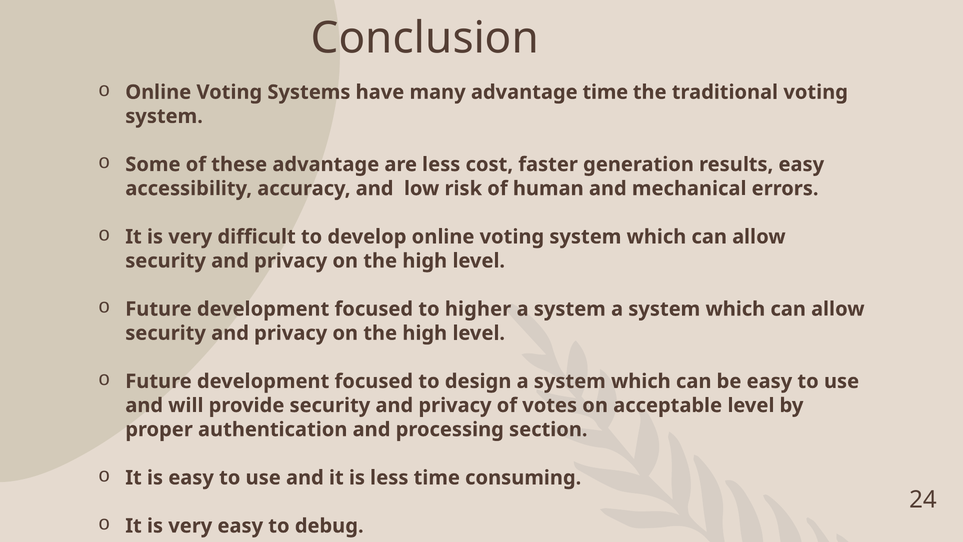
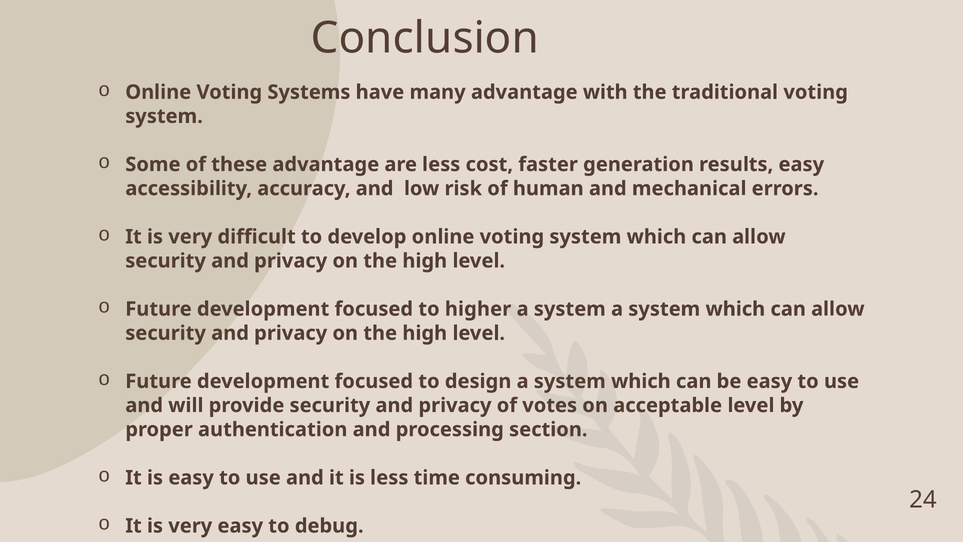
advantage time: time -> with (605, 92)
